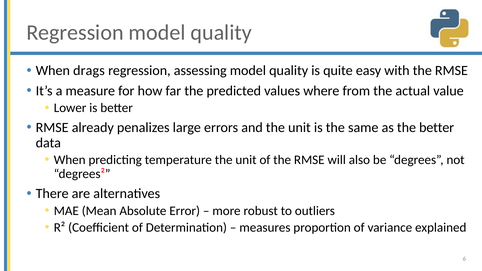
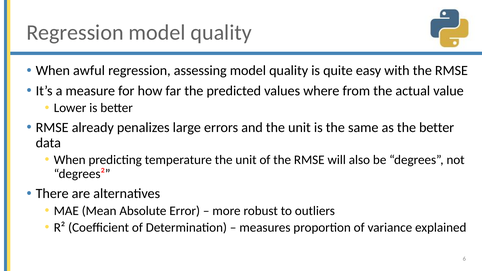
drags: drags -> awful (89, 71)
